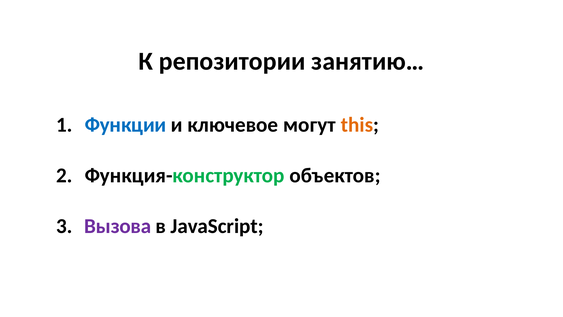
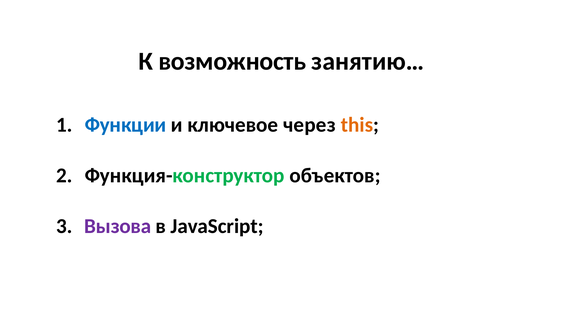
репозитории: репозитории -> возможность (232, 61)
могут: могут -> через (309, 125)
